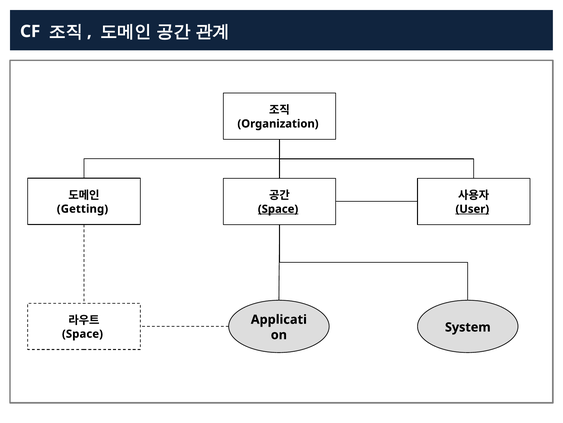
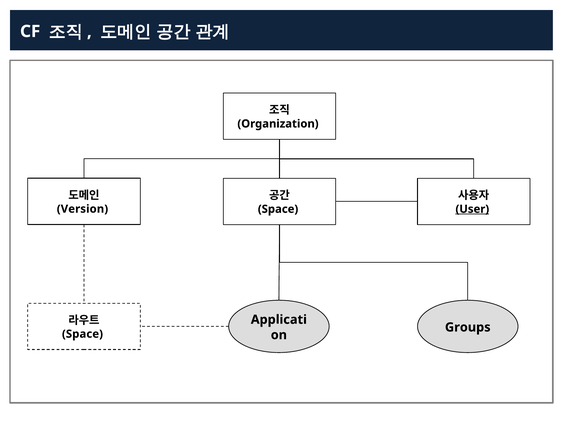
Getting: Getting -> Version (82, 209)
Space underline: present -> none (278, 209)
System: System -> Groups (468, 327)
